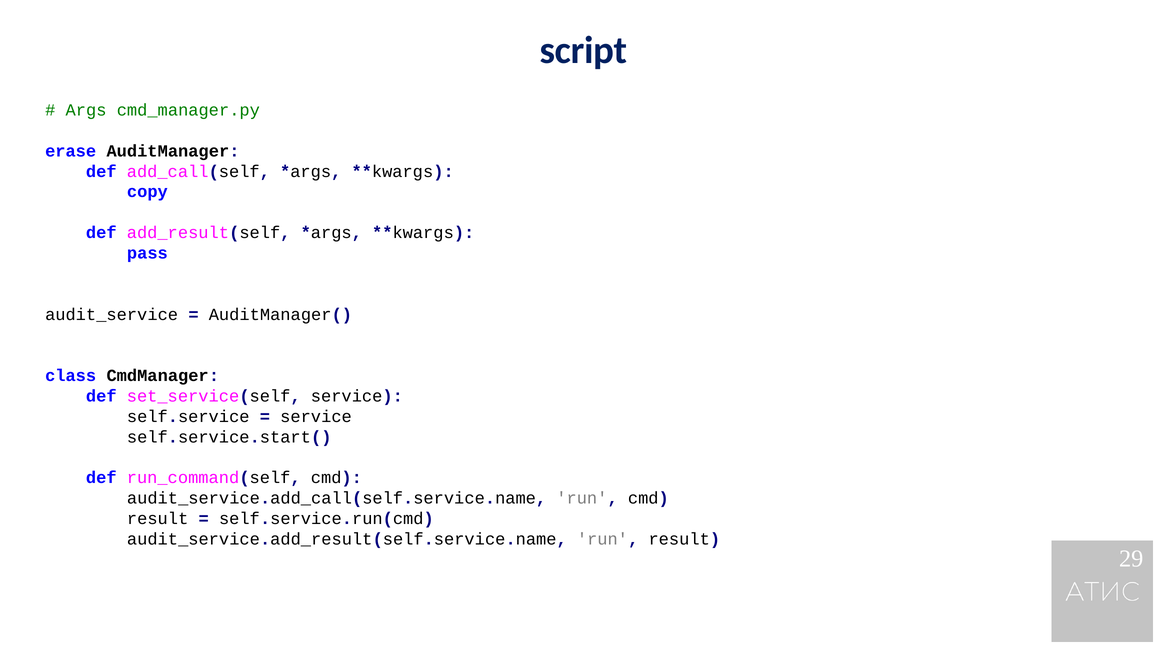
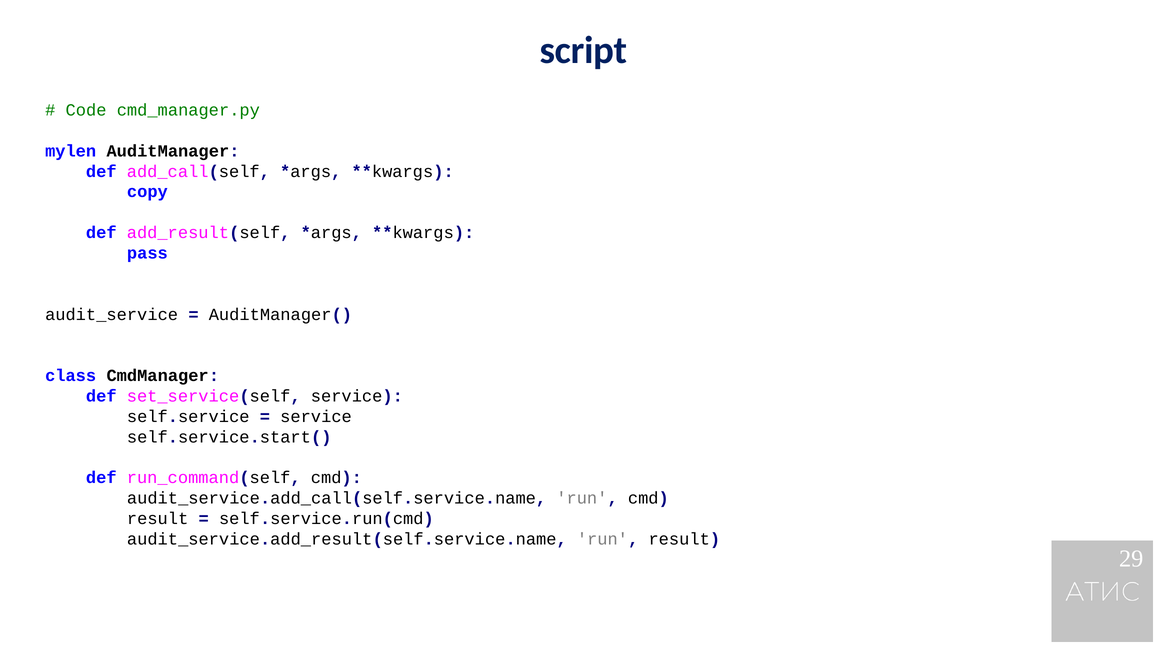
Args: Args -> Code (86, 110)
erase: erase -> mylen (71, 151)
